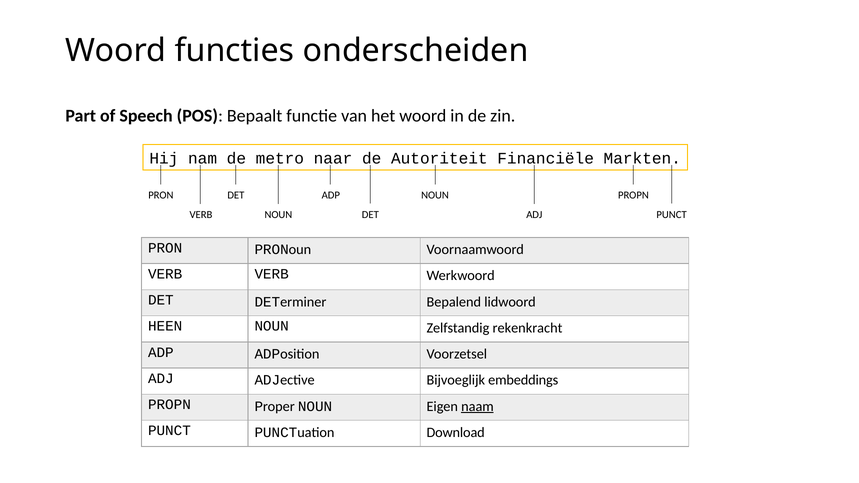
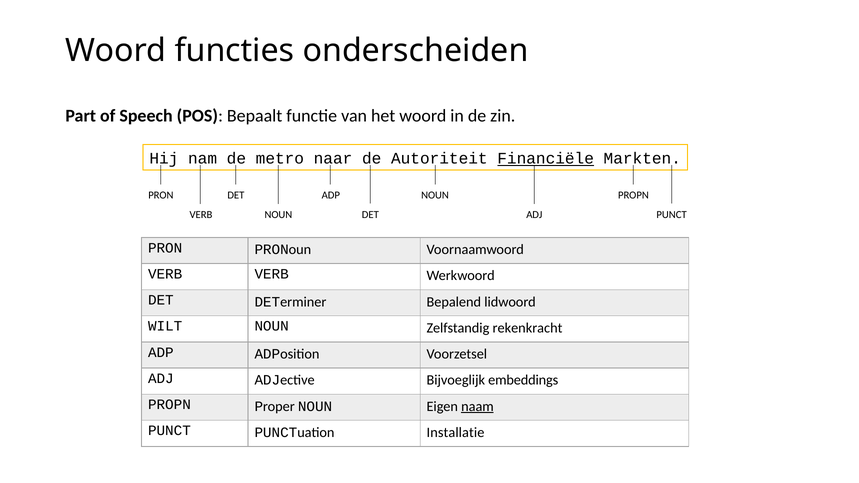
Financiële underline: none -> present (546, 158)
HEEN: HEEN -> WILT (165, 326)
Download: Download -> Installatie (456, 433)
